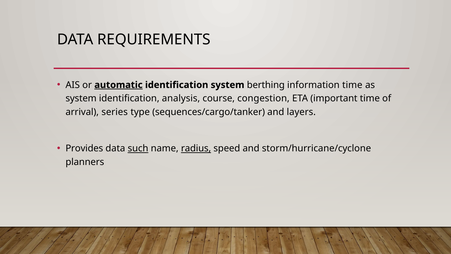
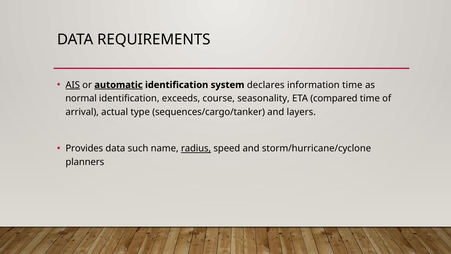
AIS underline: none -> present (73, 85)
berthing: berthing -> declares (266, 85)
system: system -> normal (81, 98)
analysis: analysis -> exceeds (181, 98)
congestion: congestion -> seasonality (263, 98)
important: important -> compared (334, 98)
series: series -> actual (115, 112)
such underline: present -> none (138, 148)
